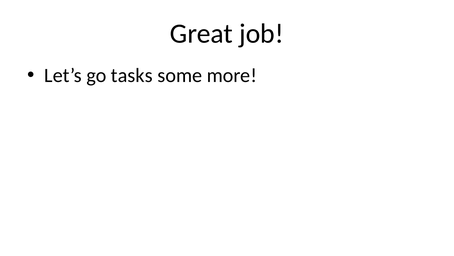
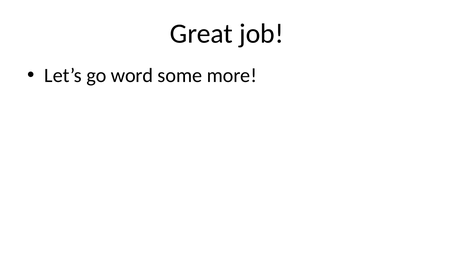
tasks: tasks -> word (132, 75)
